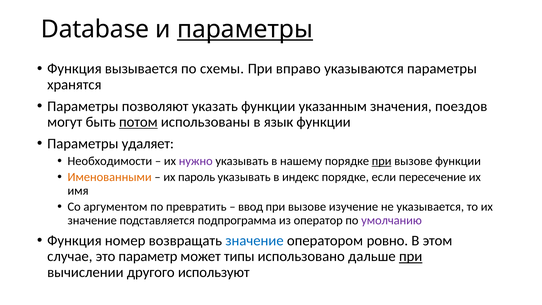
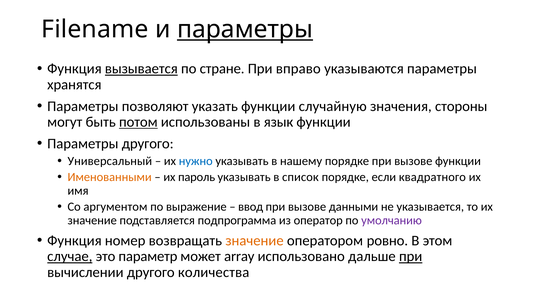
Database: Database -> Filename (95, 29)
вызывается underline: none -> present (141, 69)
схемы: схемы -> стране (222, 69)
указанным: указанным -> случайную (333, 106)
поездов: поездов -> стороны (461, 106)
Параметры удаляет: удаляет -> другого (148, 143)
Необходимости: Необходимости -> Универсальный (110, 161)
нужно colour: purple -> blue (196, 161)
при underline: present -> none (382, 161)
индекс: индекс -> список (300, 177)
пересечение: пересечение -> квадратного (432, 177)
превратить: превратить -> выражение (196, 207)
изучение: изучение -> данными (354, 207)
значение colour: blue -> orange (254, 240)
случае underline: none -> present (70, 256)
типы: типы -> array (239, 256)
используют: используют -> количества (214, 272)
